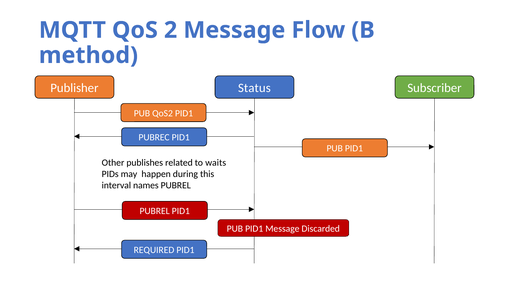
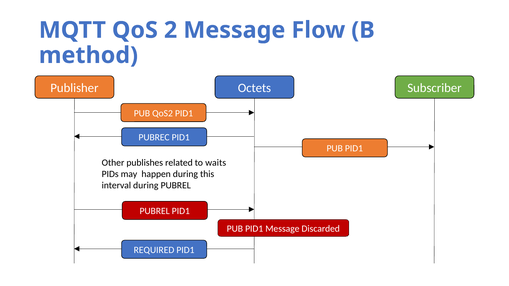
Status: Status -> Octets (254, 88)
interval names: names -> during (146, 186)
